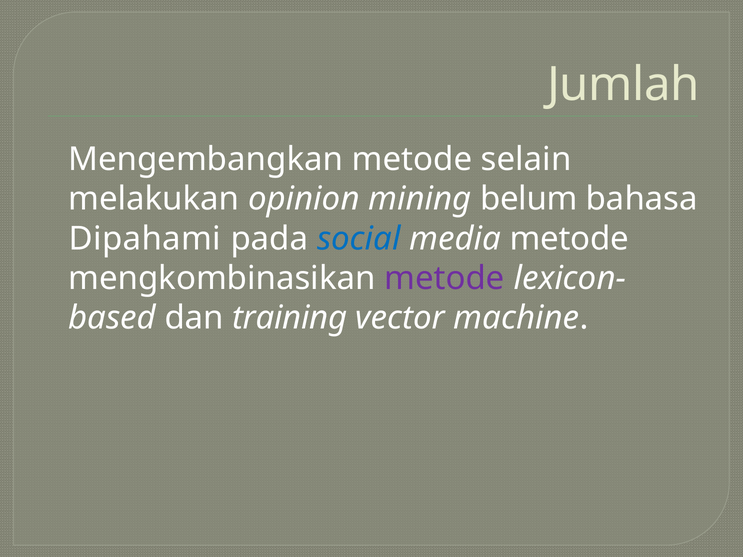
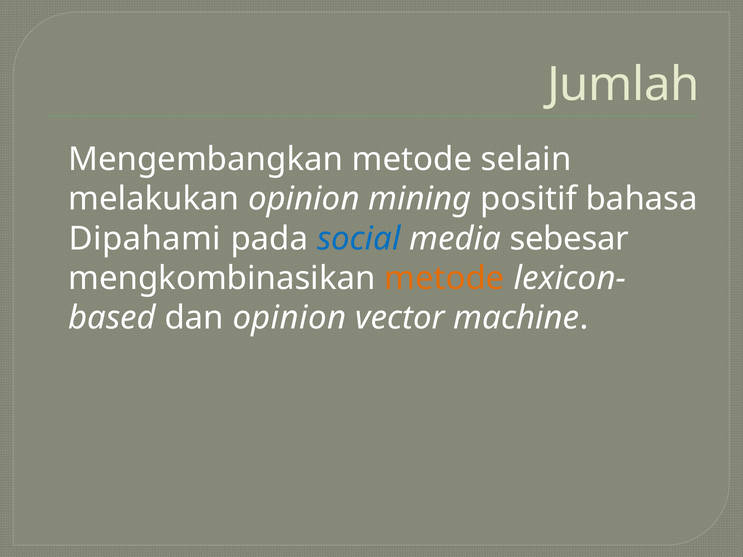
belum: belum -> positif (529, 199)
media metode: metode -> sebesar (569, 239)
metode colour: purple -> orange (444, 278)
dan training: training -> opinion (289, 318)
